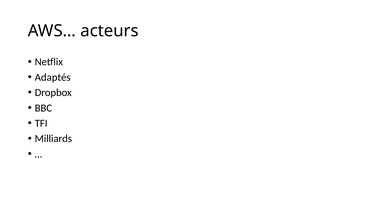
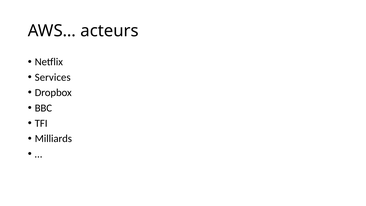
Adaptés: Adaptés -> Services (53, 77)
